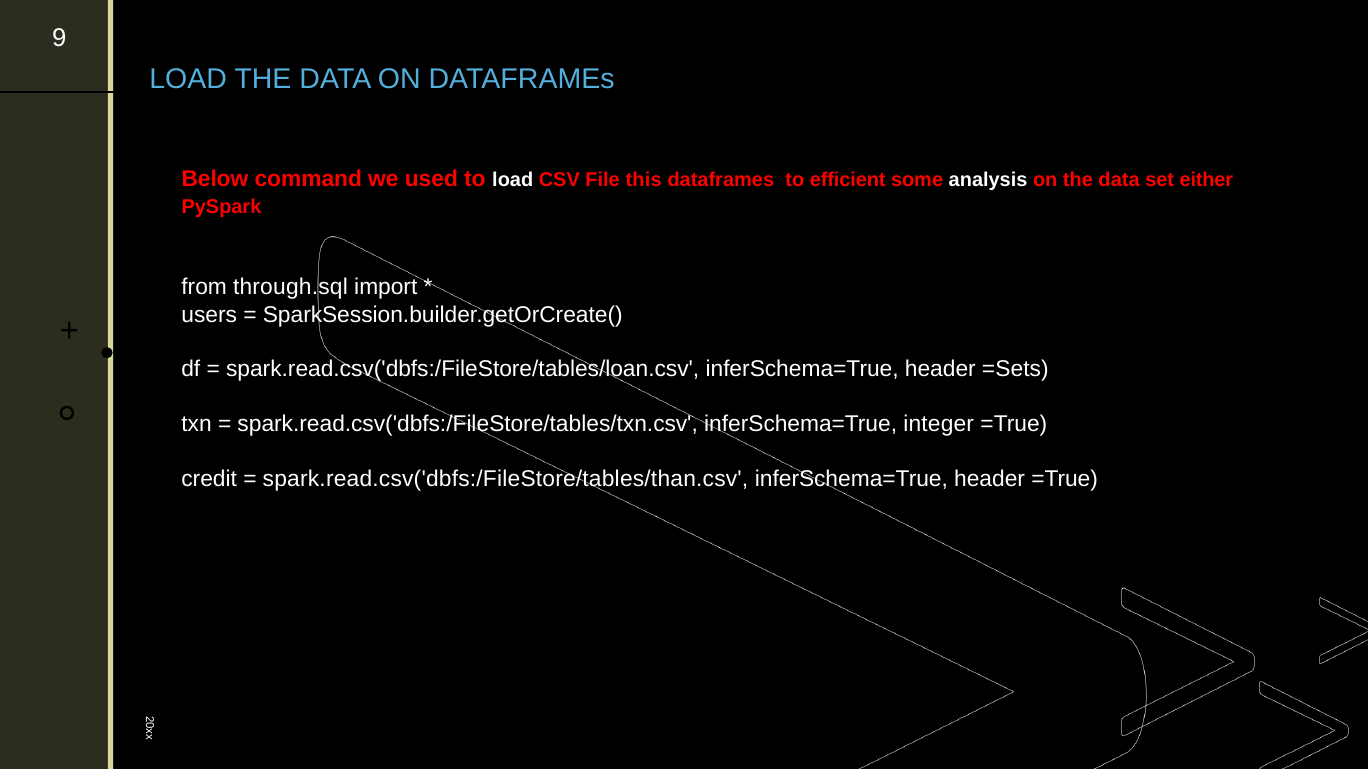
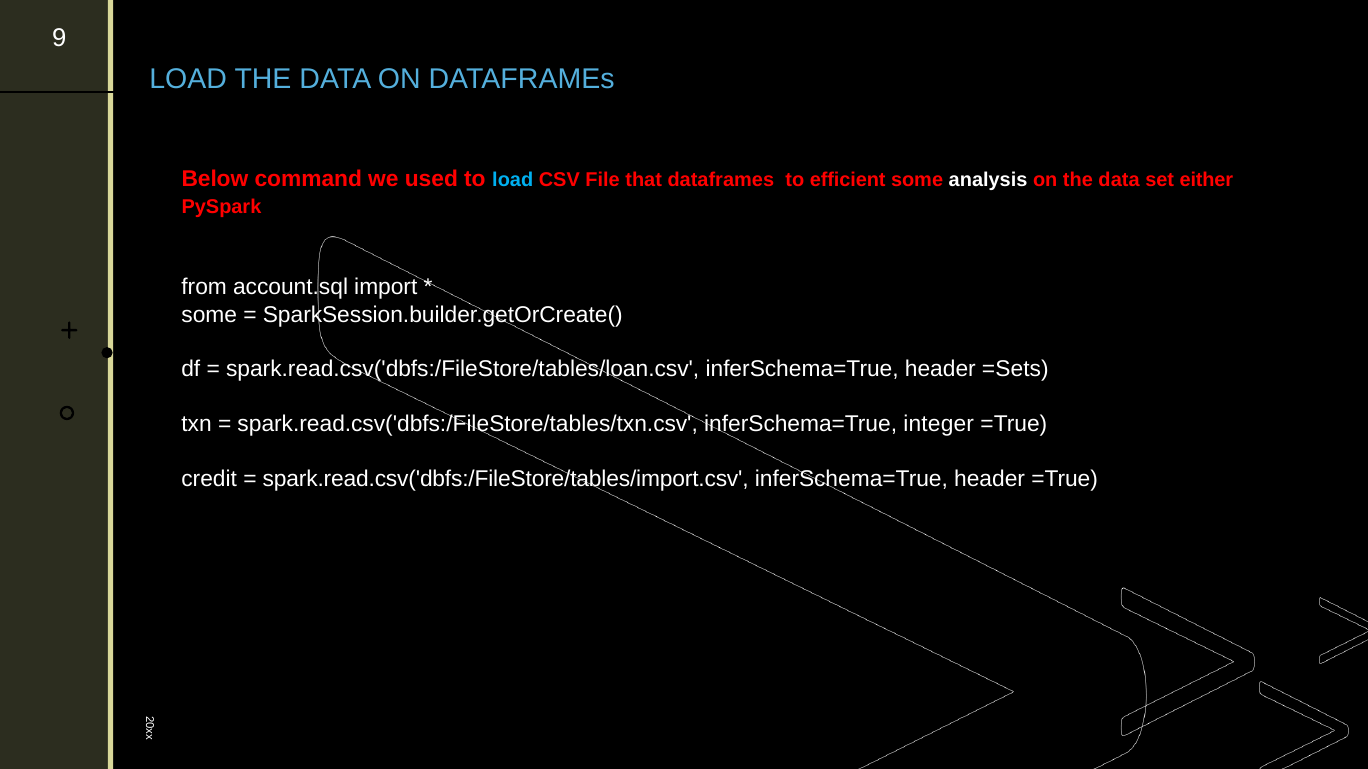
load colour: white -> light blue (513, 180)
this: this -> that (644, 180)
through.sql: through.sql -> account.sql (291, 288)
users: users -> some (209, 315)
spark.read.csv('dbfs:/FileStore/tables/than.csv: spark.read.csv('dbfs:/FileStore/tables/than.csv -> spark.read.csv('dbfs:/FileStore/tables/import.csv (506, 479)
